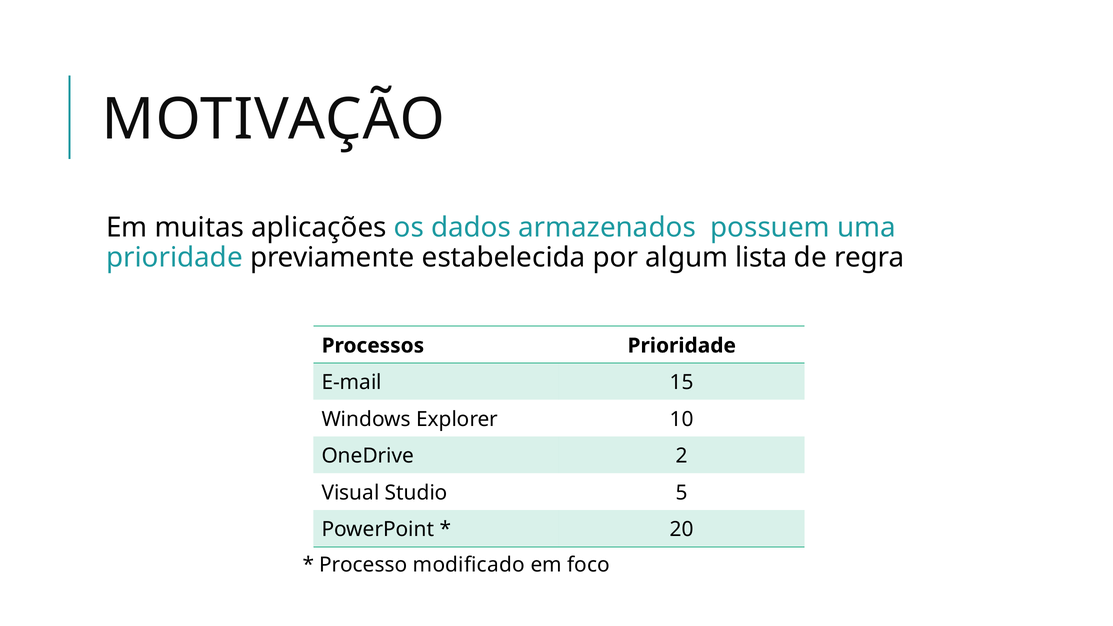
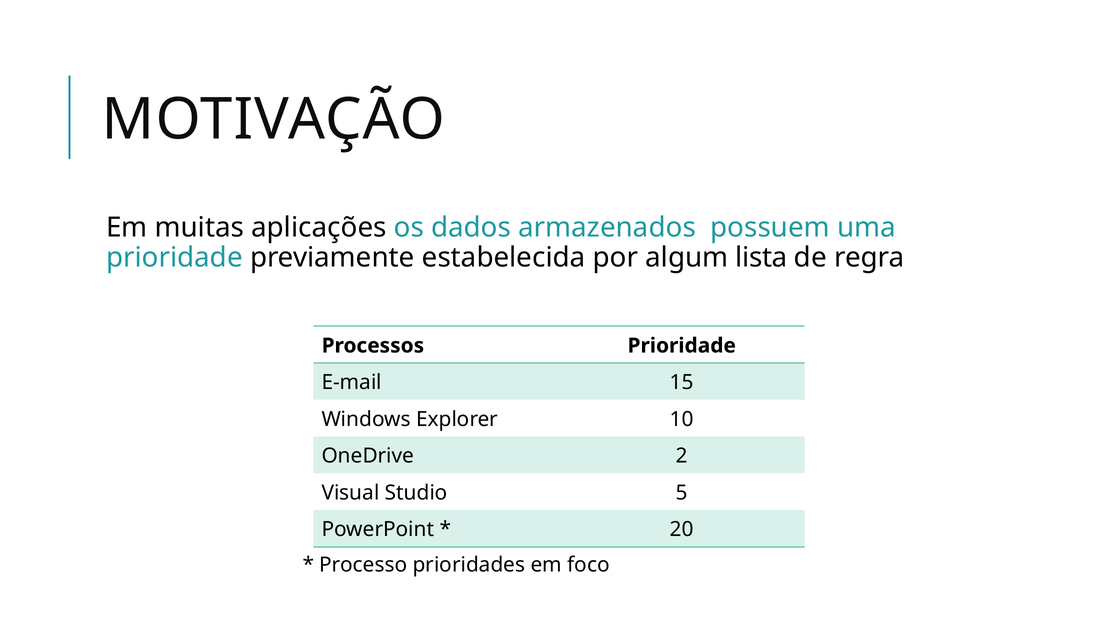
modificado: modificado -> prioridades (469, 565)
